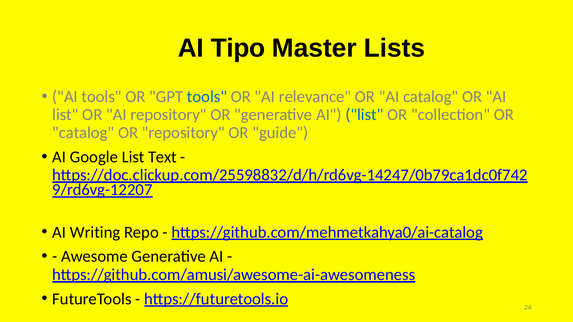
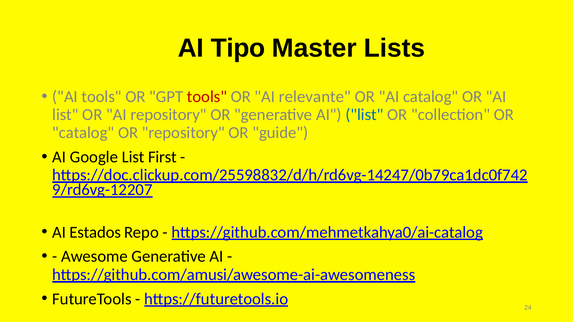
tools colour: blue -> red (207, 97)
relevance: relevance -> relevante (315, 97)
Text: Text -> First (162, 157)
Writing: Writing -> Estados (95, 232)
